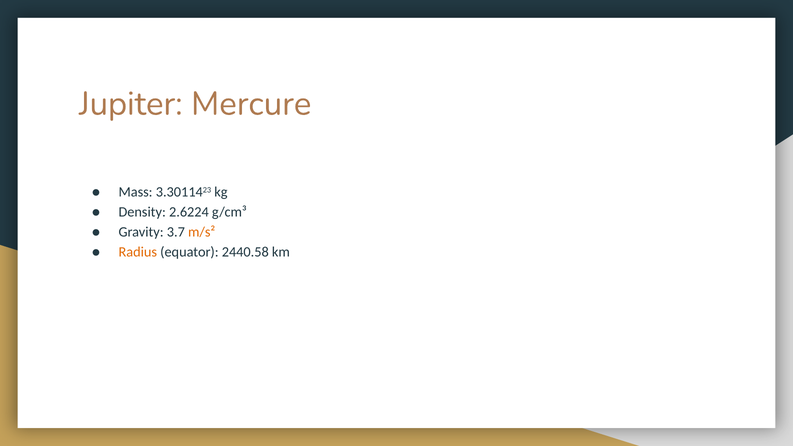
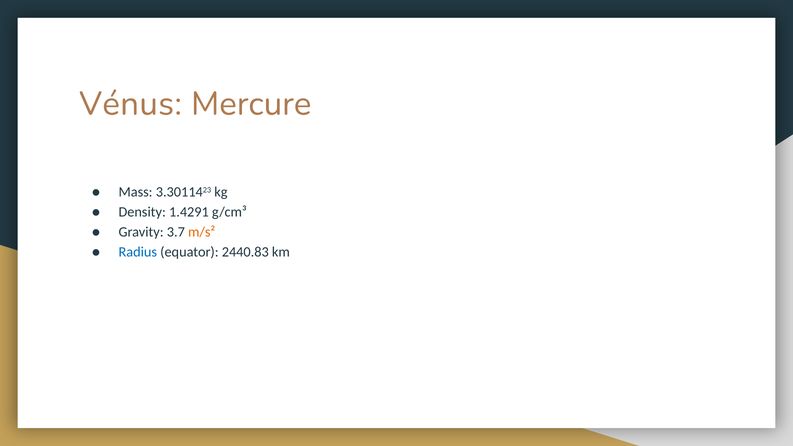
Jupiter: Jupiter -> Vénus (131, 104)
2.6224: 2.6224 -> 1.4291 (189, 212)
Radius colour: orange -> blue (138, 252)
2440.58: 2440.58 -> 2440.83 (245, 252)
